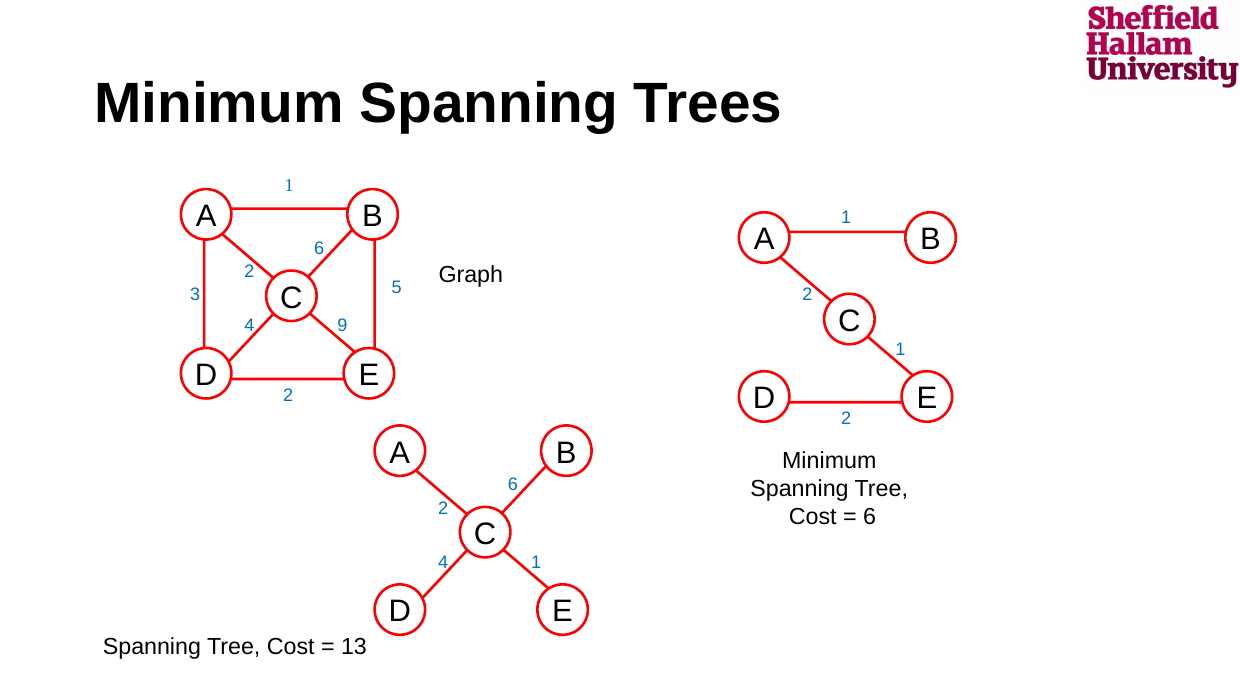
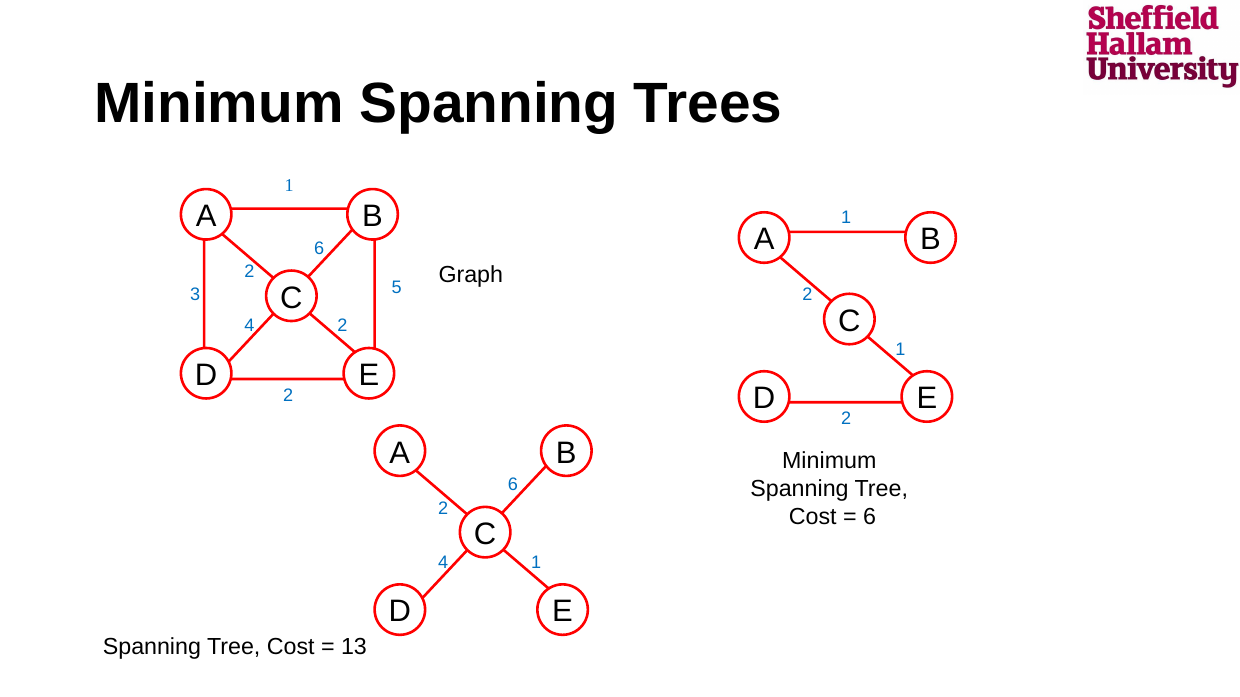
4 9: 9 -> 2 (342, 326)
